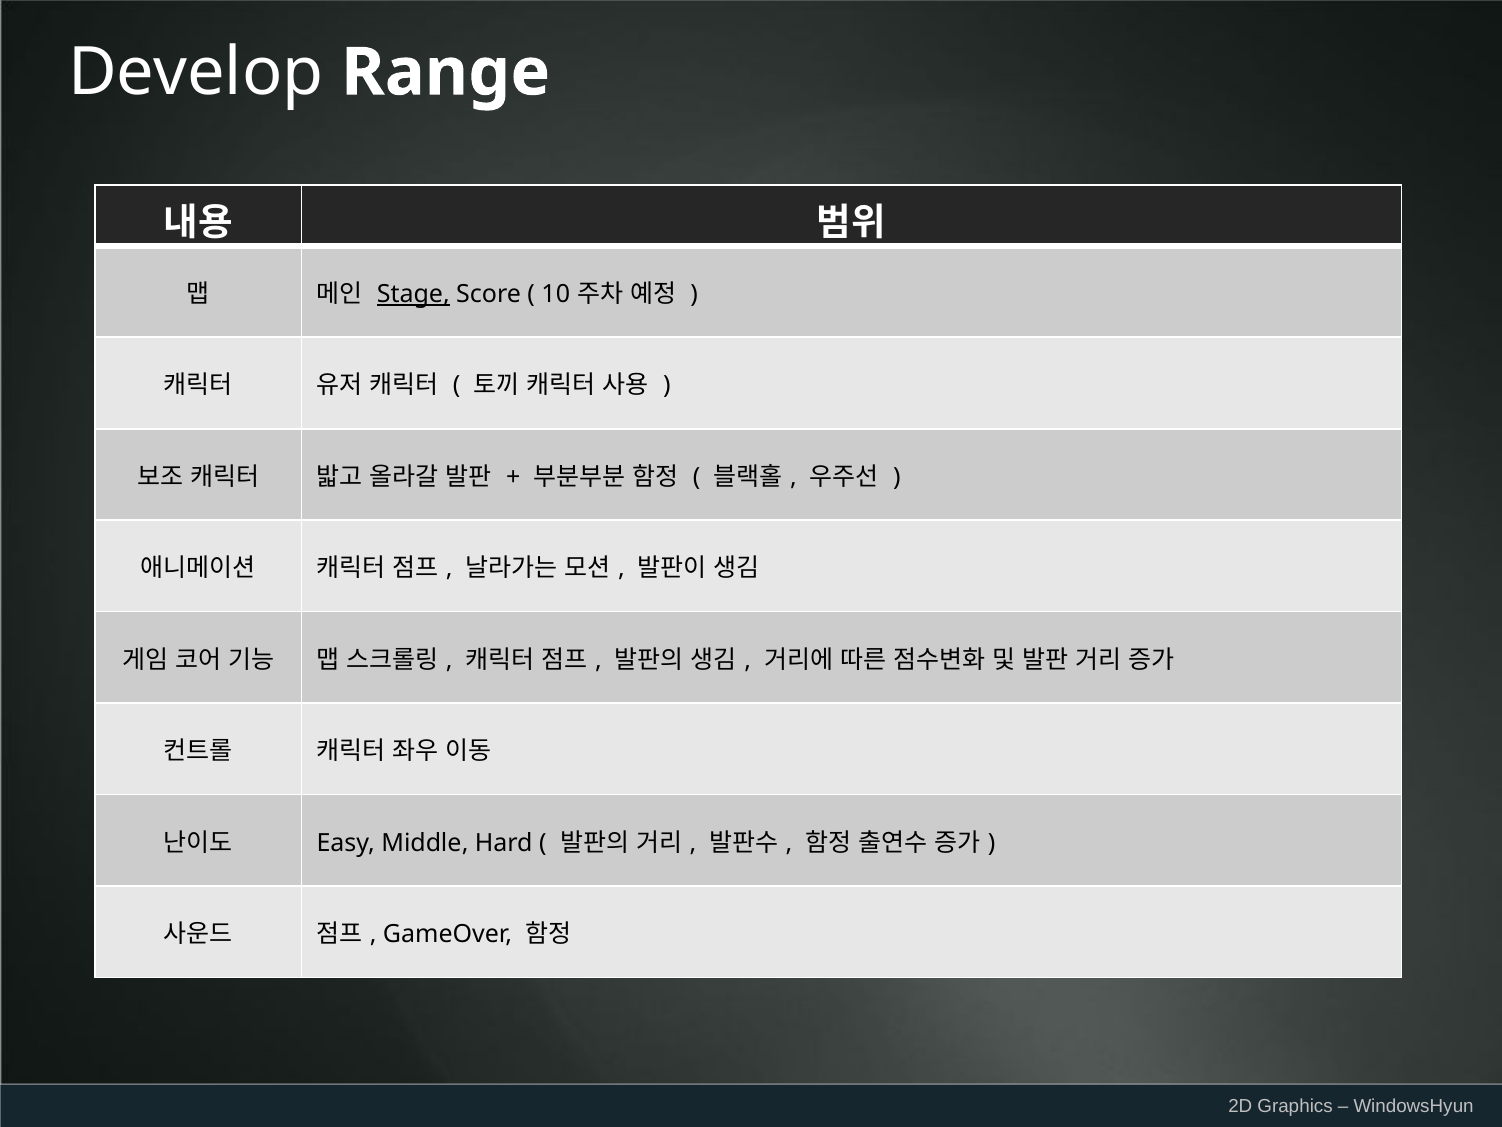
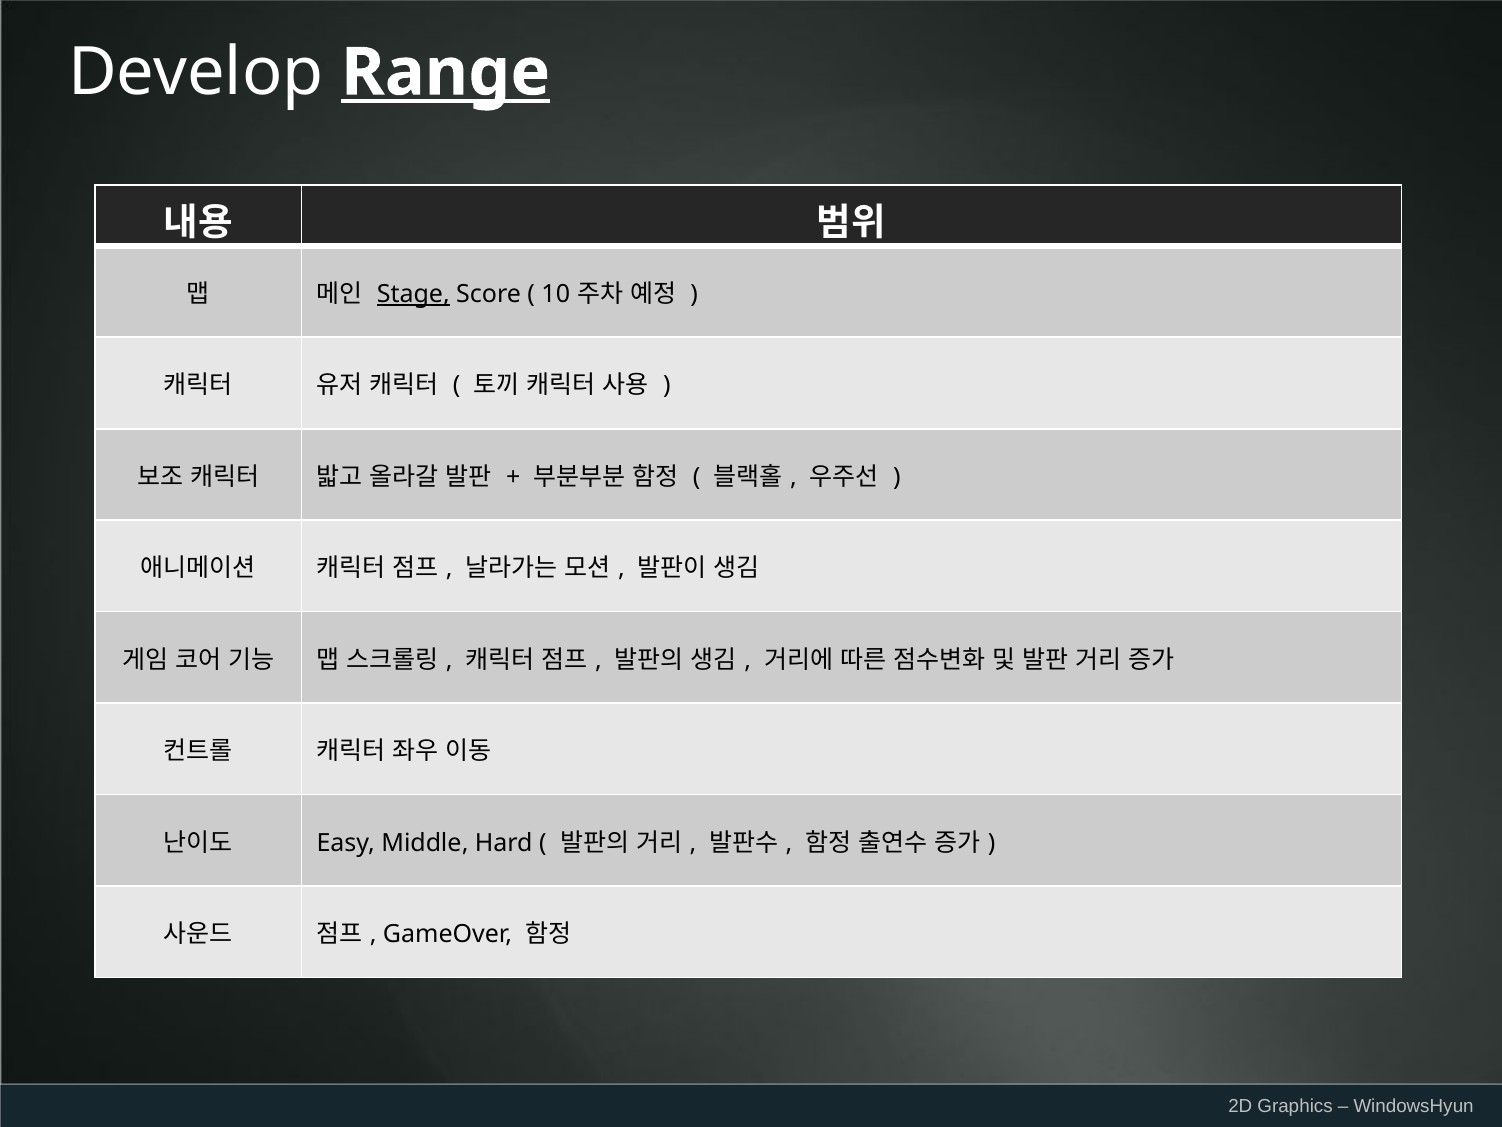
Range underline: none -> present (446, 72)
